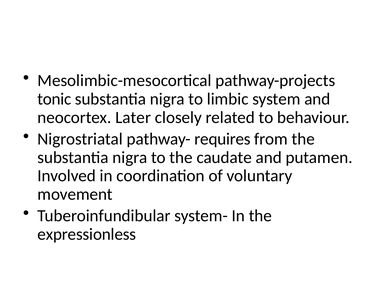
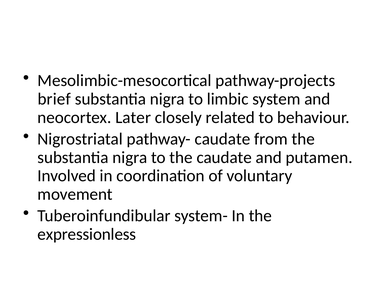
tonic: tonic -> brief (54, 99)
pathway- requires: requires -> caudate (222, 139)
